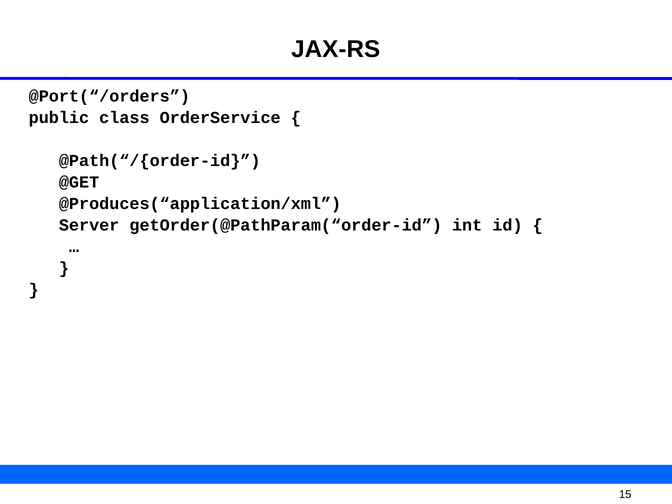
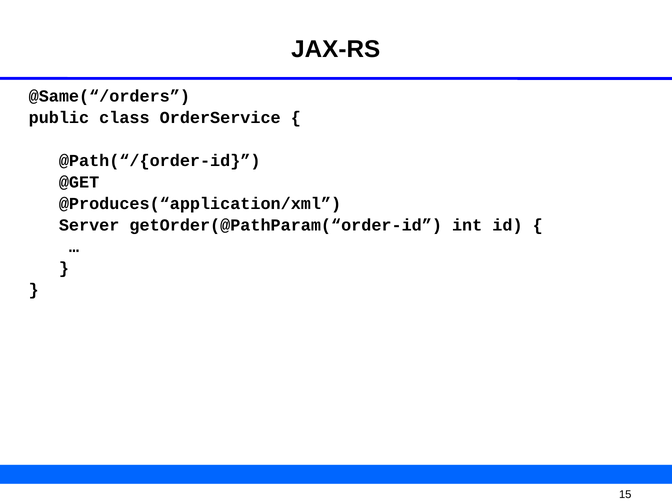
@Port(“/orders: @Port(“/orders -> @Same(“/orders (109, 96)
